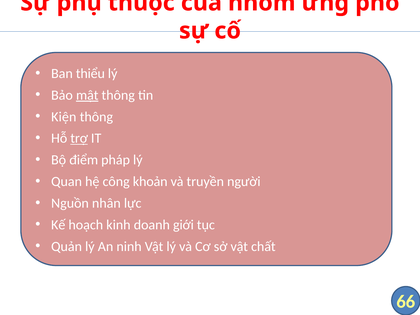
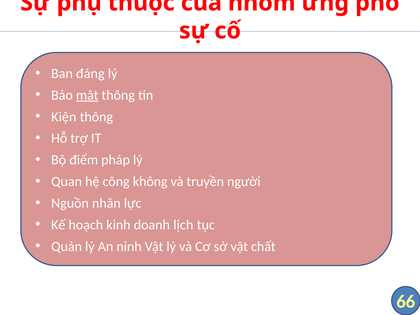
thiểu: thiểu -> đáng (90, 74)
trợ underline: present -> none (79, 138)
khoản: khoản -> không (150, 182)
giới: giới -> lịch (183, 225)
